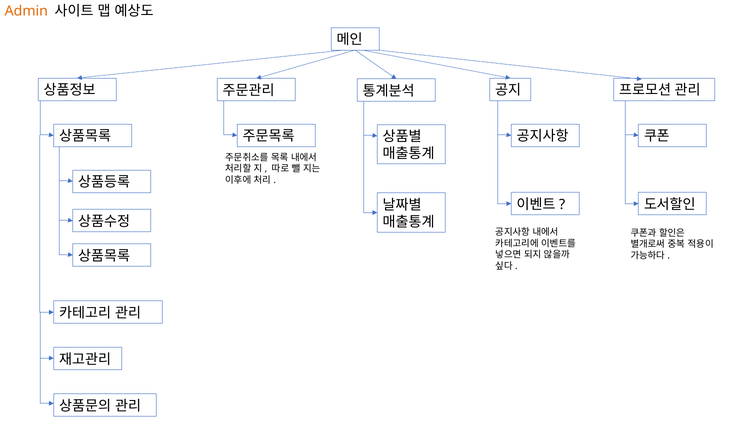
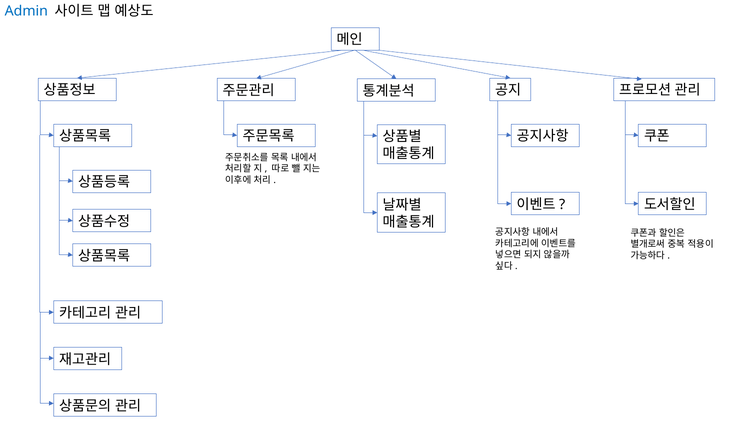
Admin colour: orange -> blue (26, 11)
